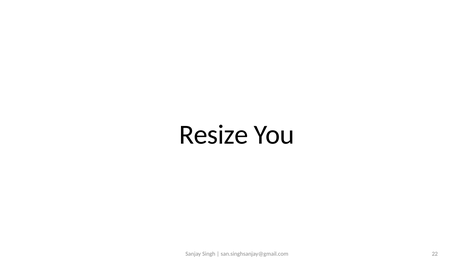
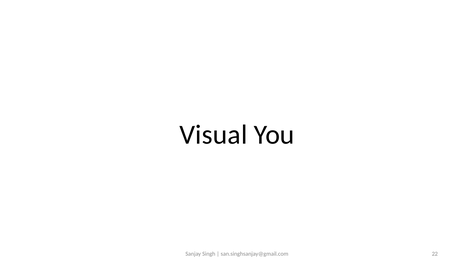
Resize: Resize -> Visual (213, 135)
